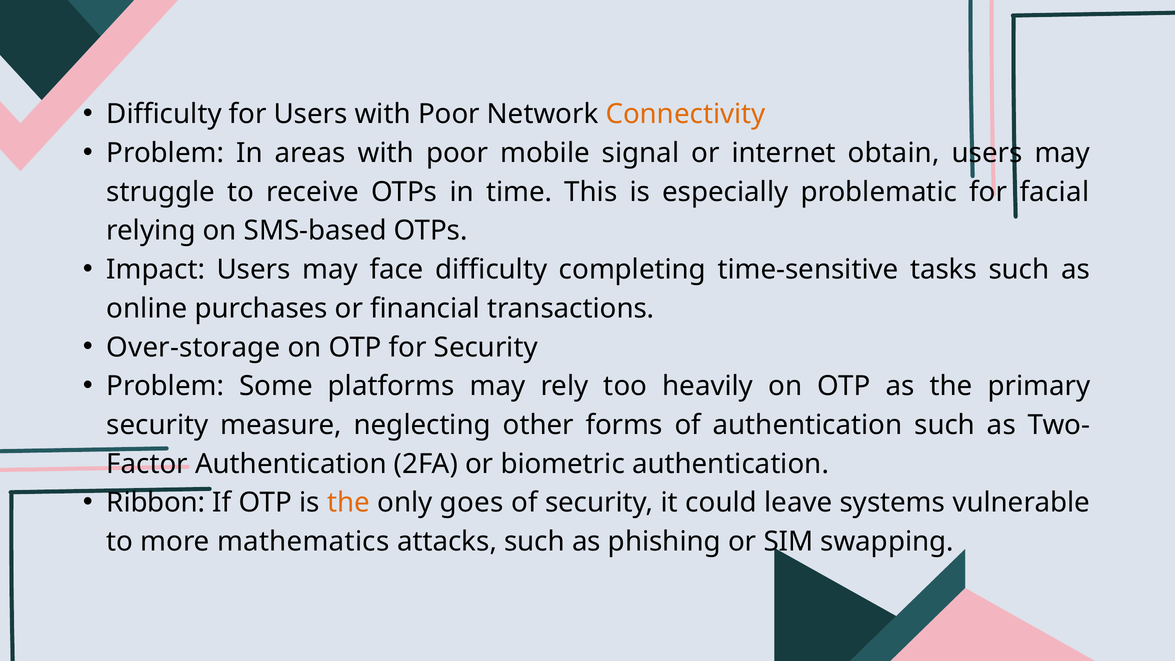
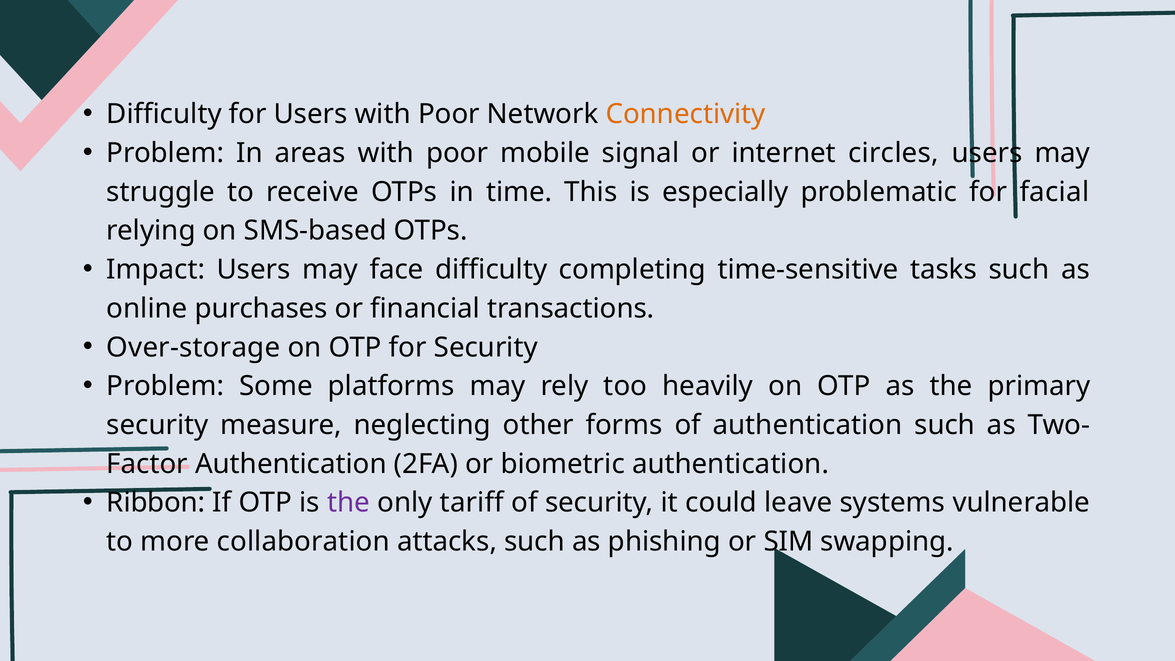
obtain: obtain -> circles (894, 153)
the colour: orange -> purple (349, 503)
goes: goes -> tariff (472, 503)
mathematics: mathematics -> collaboration (303, 542)
